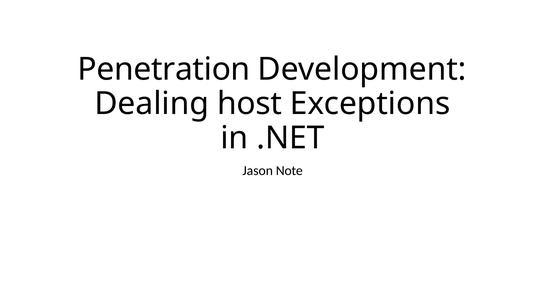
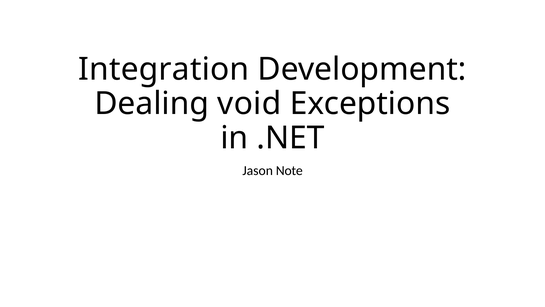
Penetration: Penetration -> Integration (164, 69)
host: host -> void (249, 104)
